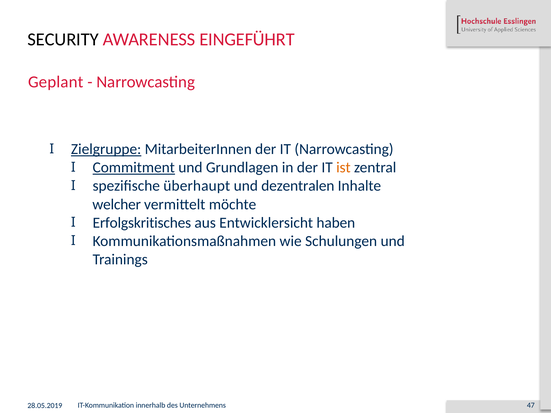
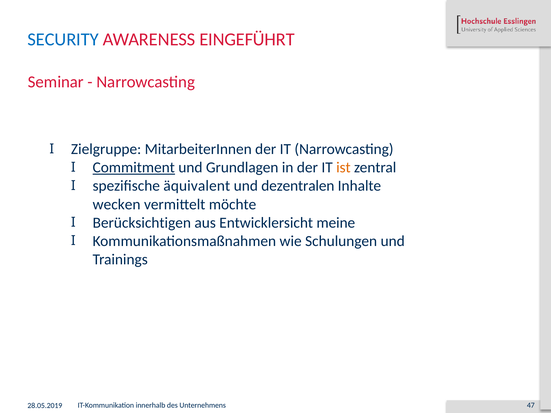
SECURITY colour: black -> blue (63, 40)
Geplant: Geplant -> Seminar (56, 82)
Zielgruppe underline: present -> none (106, 149)
überhaupt: überhaupt -> äquivalent (197, 186)
welcher: welcher -> wecken (117, 204)
Erfolgskritisches: Erfolgskritisches -> Berücksichtigen (142, 223)
haben: haben -> meine (336, 223)
